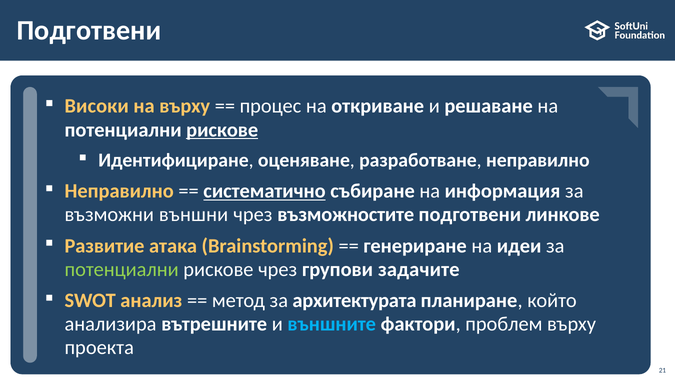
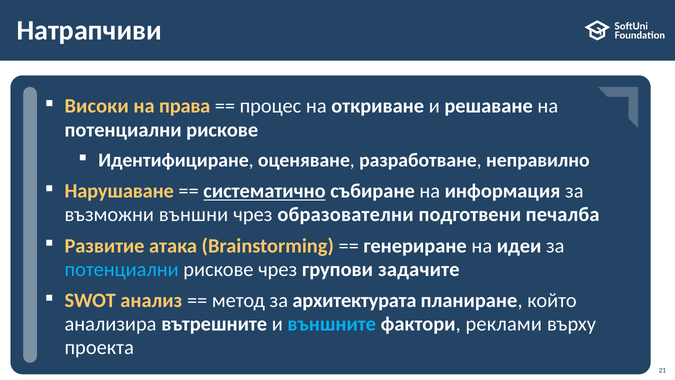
Подготвени: Подготвени -> Натрапчиви (89, 30)
на върху: върху -> права (185, 106)
рискове underline: present -> none (222, 130)
Неправилно: Неправилно -> Нарушаване (119, 191)
възможностите: възможностите -> образователни (346, 215)
линкове: линкове -> печалба (563, 215)
потенциални colour: light green -> light blue (122, 269)
проблем: проблем -> реклами (504, 324)
